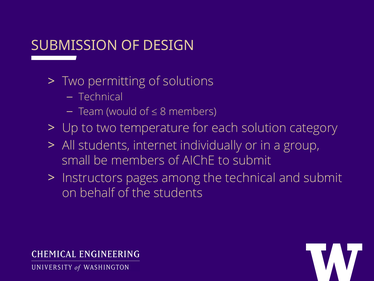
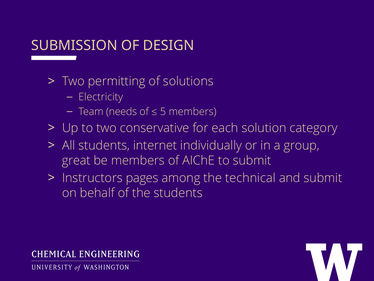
Technical: Technical -> Electricity (101, 97)
would: would -> needs (122, 111)
8: 8 -> 5 (163, 111)
temperature: temperature -> conservative (155, 128)
small: small -> great (76, 160)
